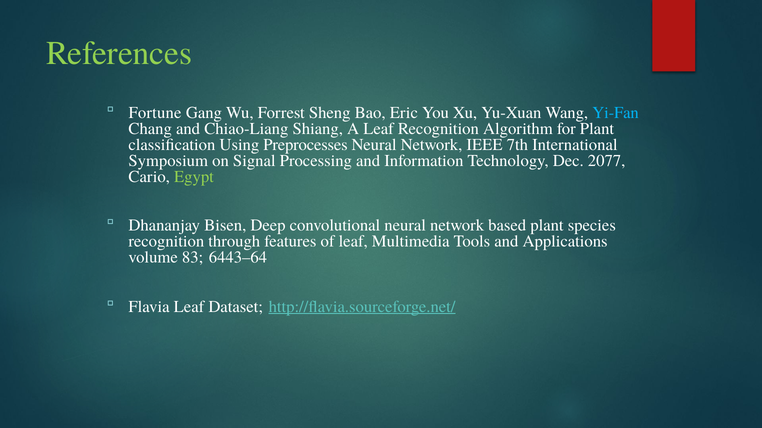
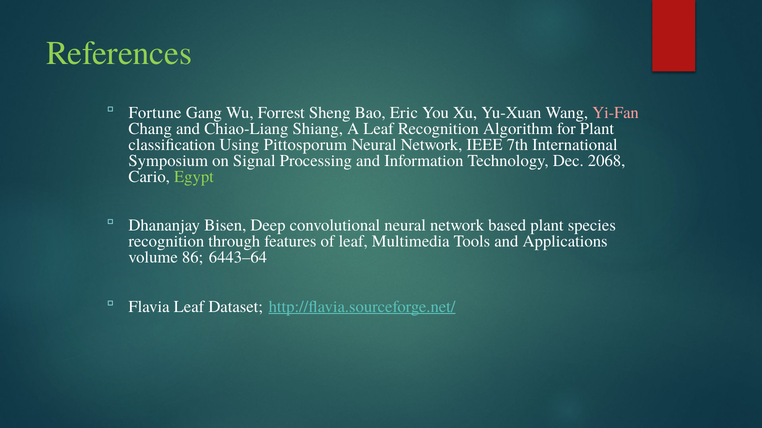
Yi-Fan colour: light blue -> pink (616, 113)
Preprocesses: Preprocesses -> Pittosporum (305, 145)
2077: 2077 -> 2068 (607, 161)
83: 83 -> 86 (193, 258)
